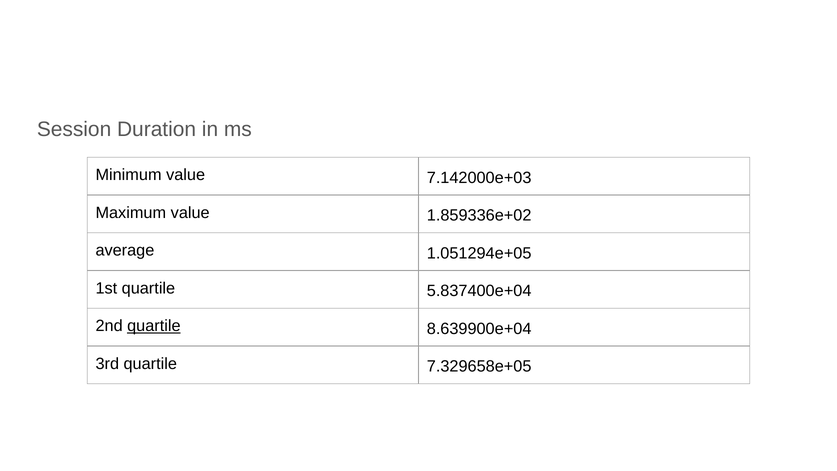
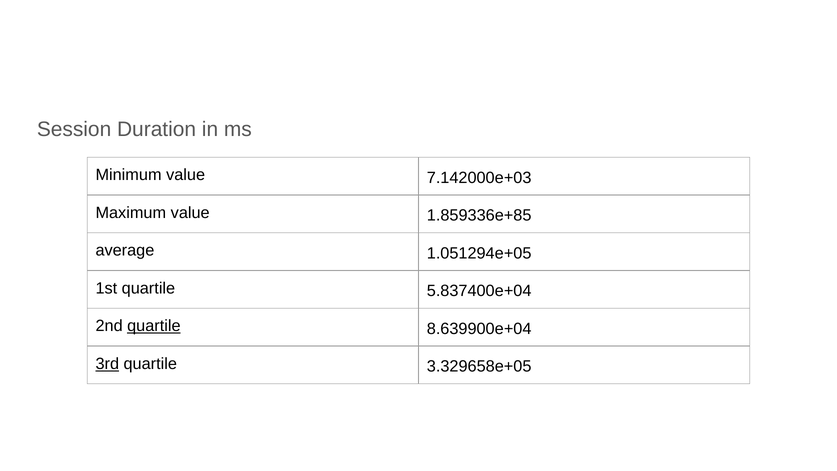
1.859336e+02: 1.859336e+02 -> 1.859336e+85 (479, 215)
3rd underline: none -> present (107, 364)
7.329658e+05: 7.329658e+05 -> 3.329658e+05 (479, 366)
